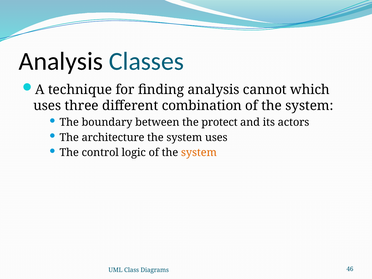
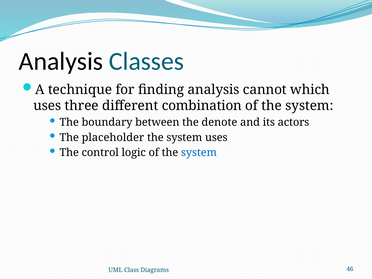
protect: protect -> denote (219, 122)
architecture: architecture -> placeholder (113, 137)
system colour: orange -> blue (199, 153)
